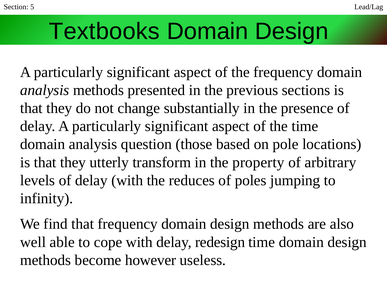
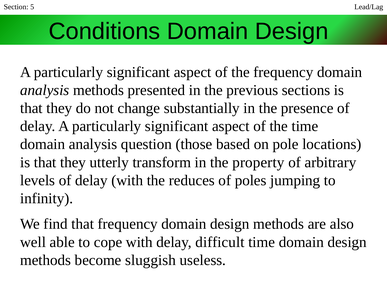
Textbooks: Textbooks -> Conditions (104, 31)
redesign: redesign -> difficult (220, 242)
however: however -> sluggish (151, 260)
